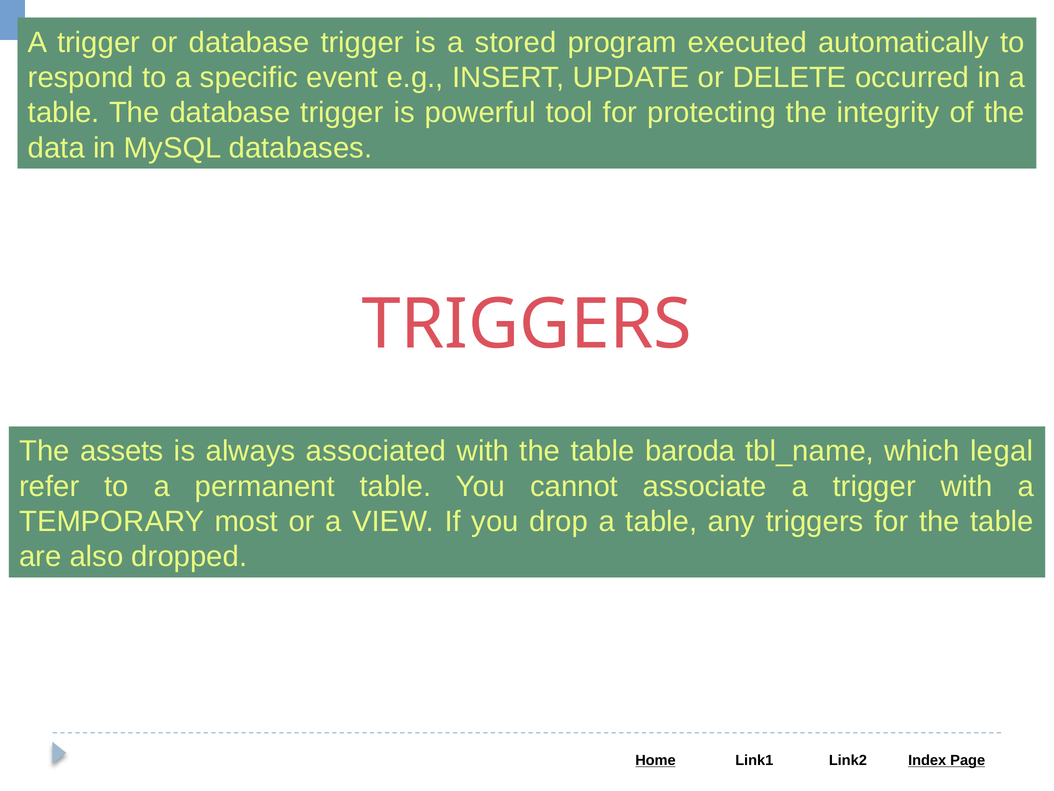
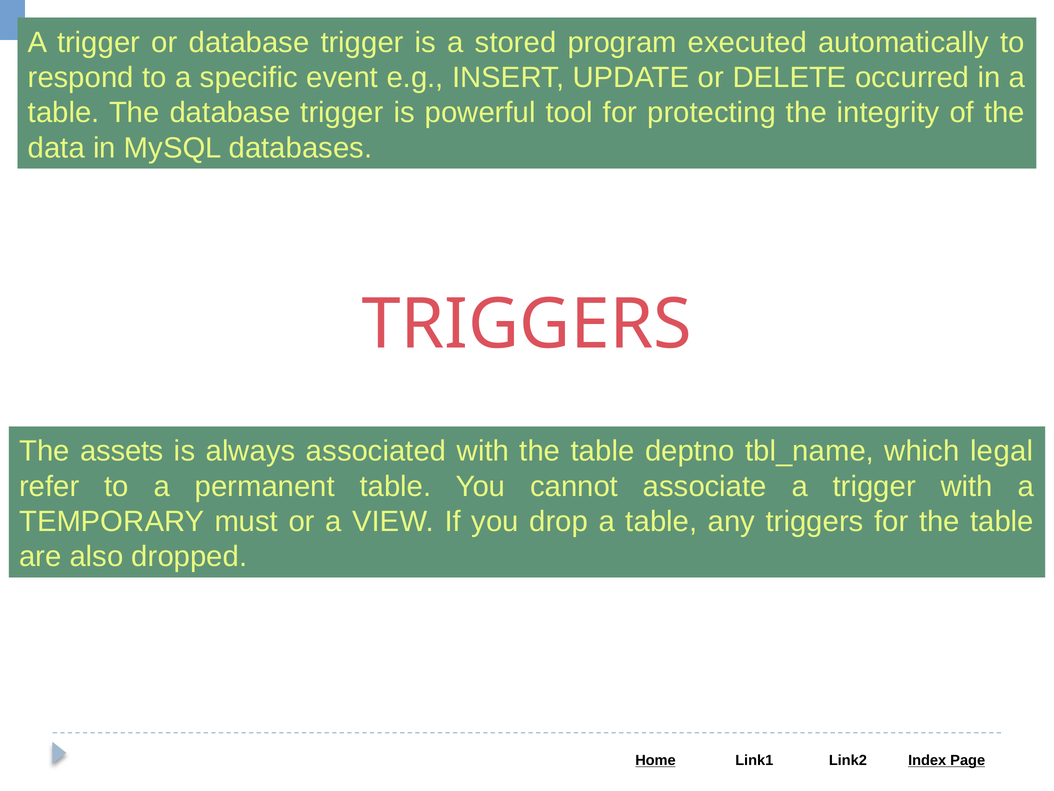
baroda: baroda -> deptno (690, 451)
most: most -> must (246, 521)
